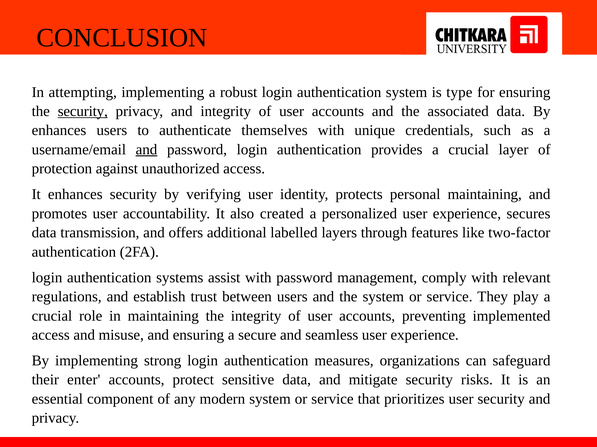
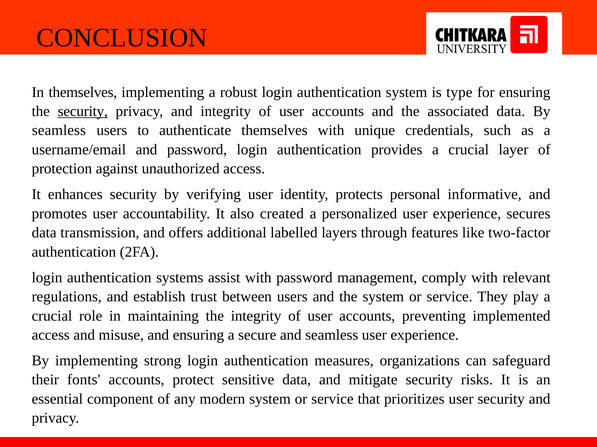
In attempting: attempting -> themselves (83, 92)
enhances: enhances -> seamless (59, 131)
and underline: present -> none (147, 150)
personal maintaining: maintaining -> informative (485, 195)
enter: enter -> fonts (84, 380)
